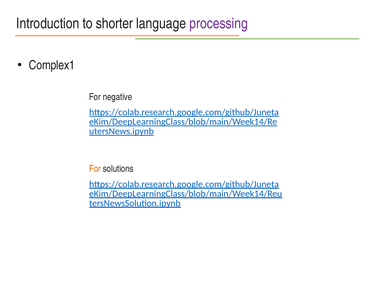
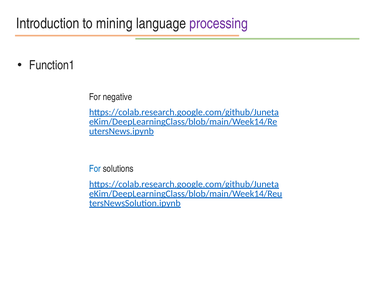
shorter: shorter -> mining (114, 24)
Complex1: Complex1 -> Function1 (52, 65)
For colour: orange -> blue (95, 169)
